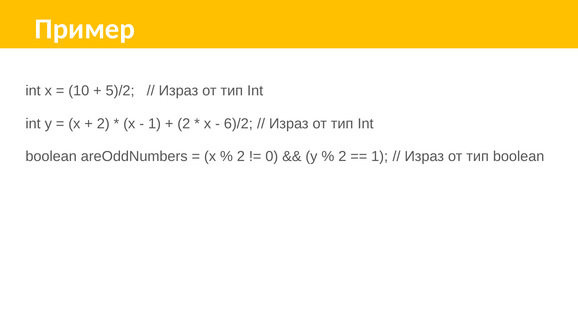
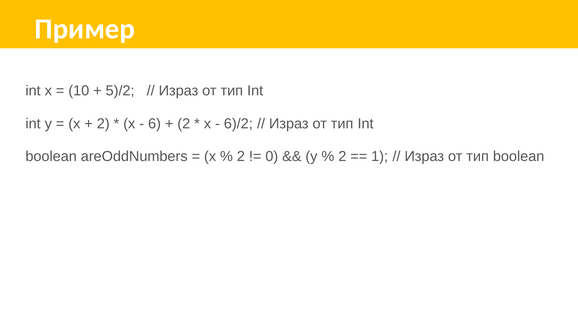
1: 1 -> 6 (155, 124)
